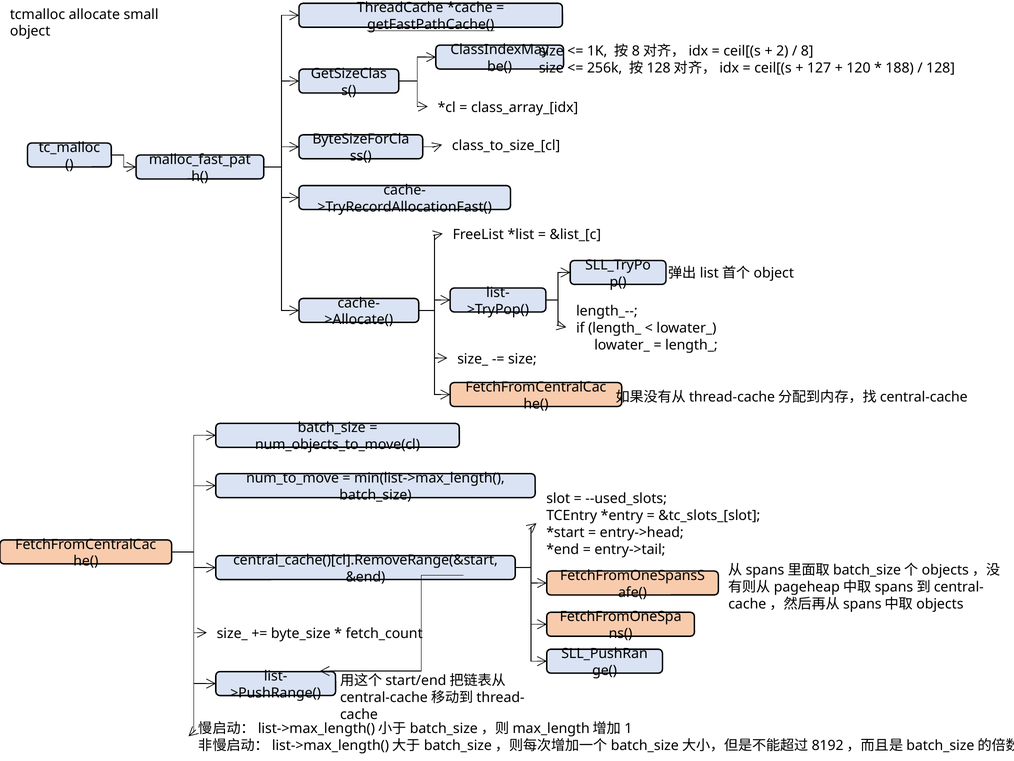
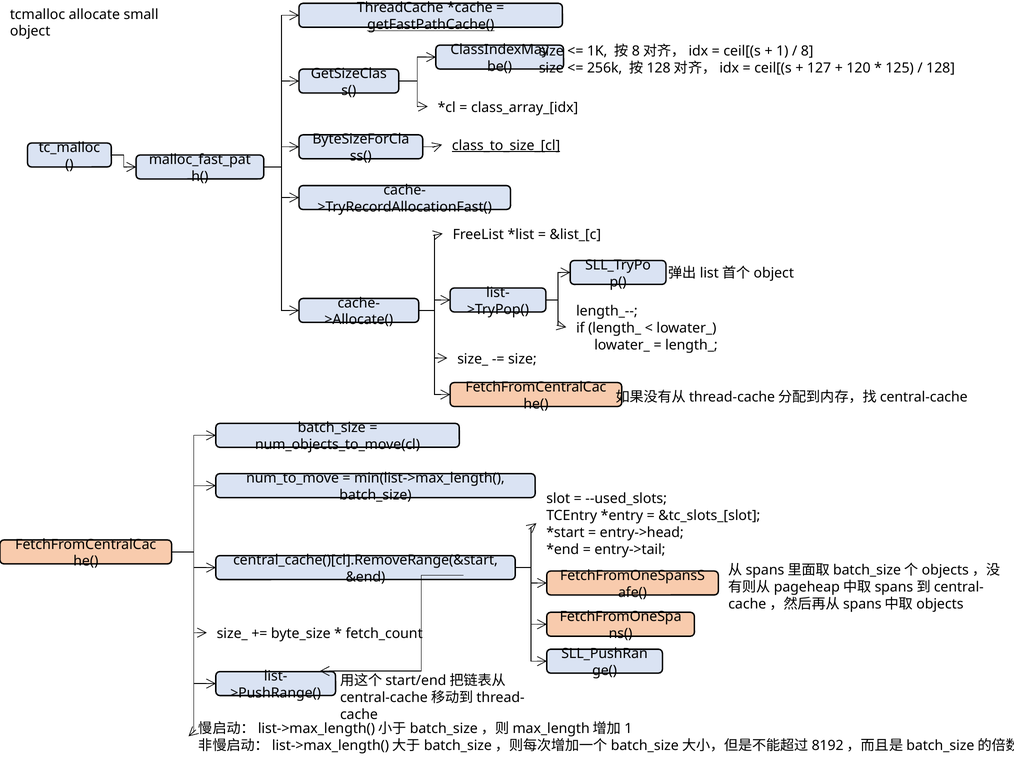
2: 2 -> 1 (782, 51)
188: 188 -> 125 (900, 68)
class_to_size_[cl underline: none -> present (506, 145)
